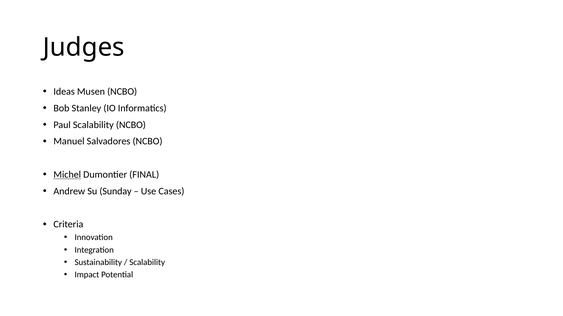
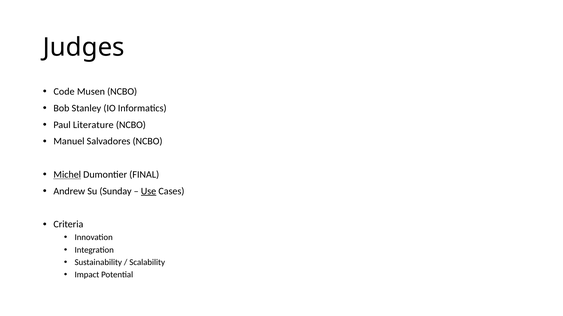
Ideas: Ideas -> Code (64, 92)
Paul Scalability: Scalability -> Literature (93, 125)
Use underline: none -> present (149, 192)
